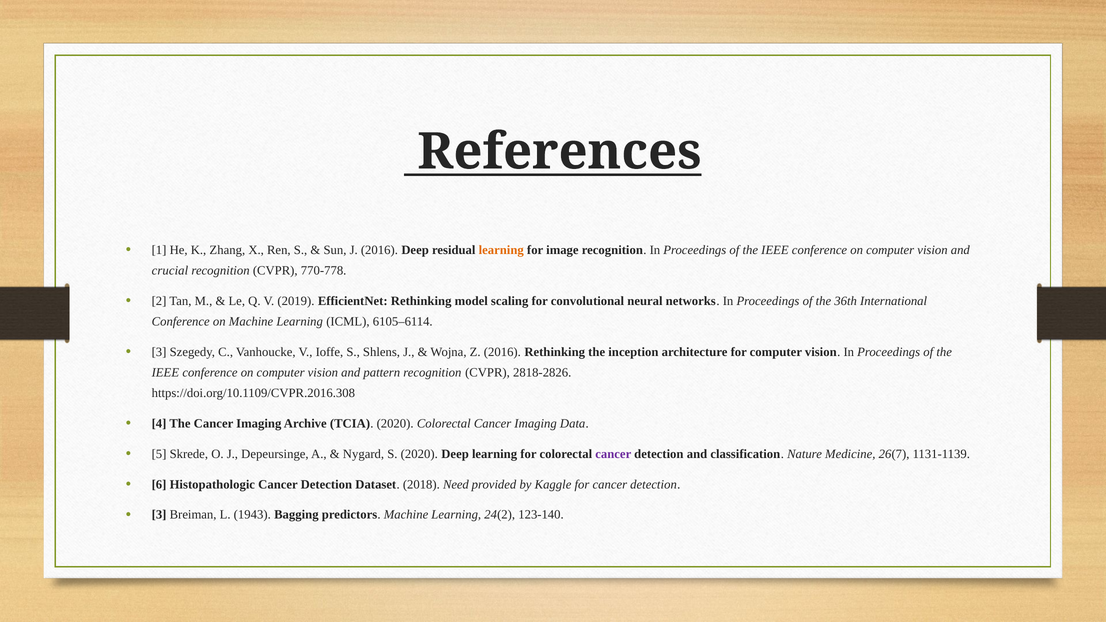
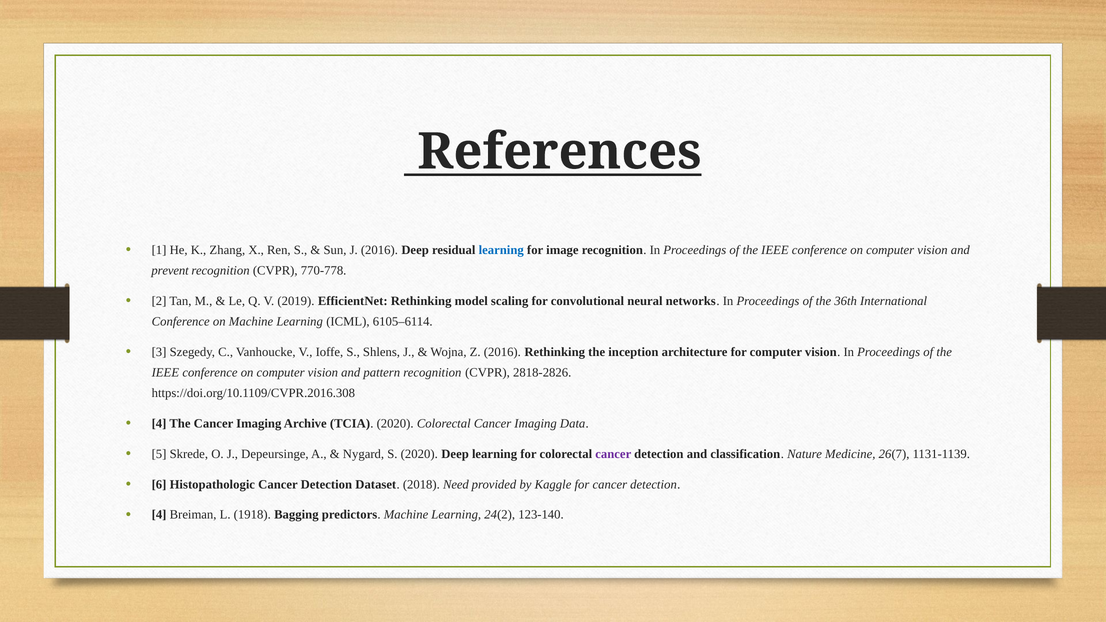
learning colour: orange -> blue (501, 250)
crucial: crucial -> prevent (170, 270)
3: 3 -> 4 (159, 515)
1943: 1943 -> 1918 (252, 515)
